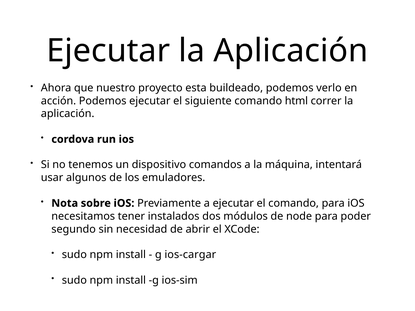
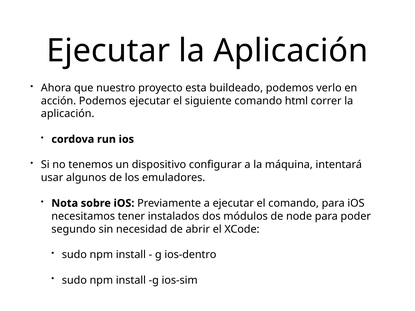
comandos: comandos -> configurar (215, 165)
ios-cargar: ios-cargar -> ios-dentro (190, 255)
